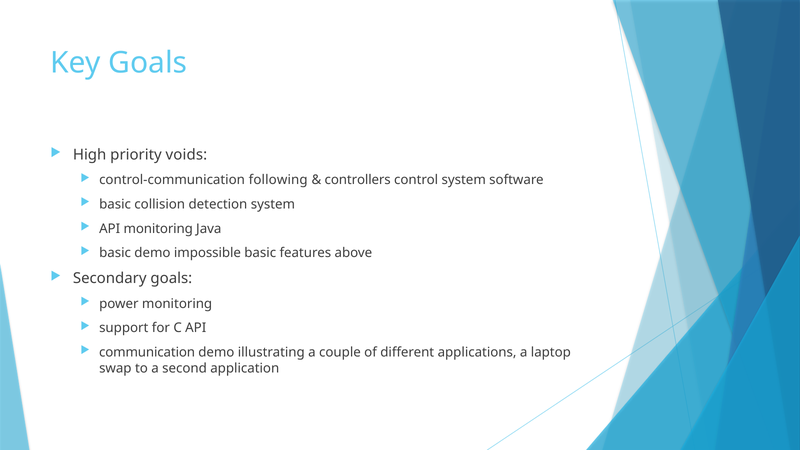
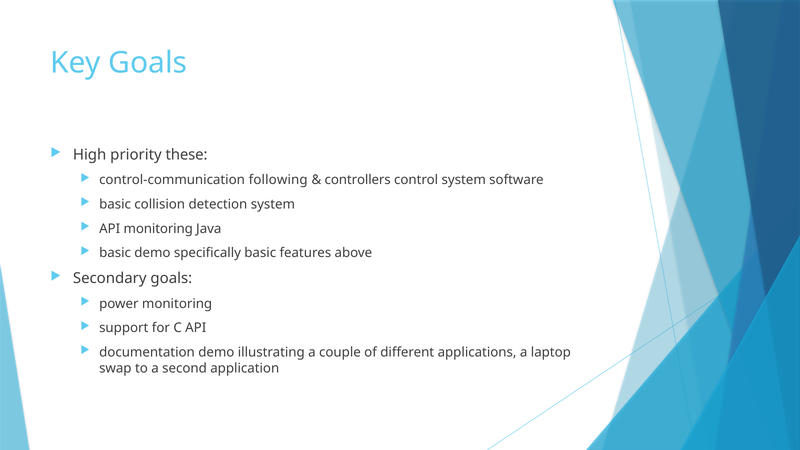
voids: voids -> these (187, 155)
impossible: impossible -> specifically (207, 253)
communication: communication -> documentation (147, 352)
